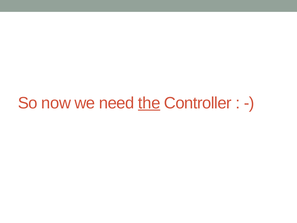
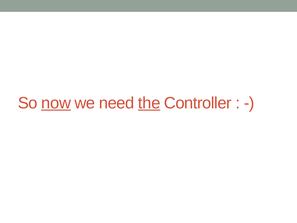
now underline: none -> present (56, 103)
